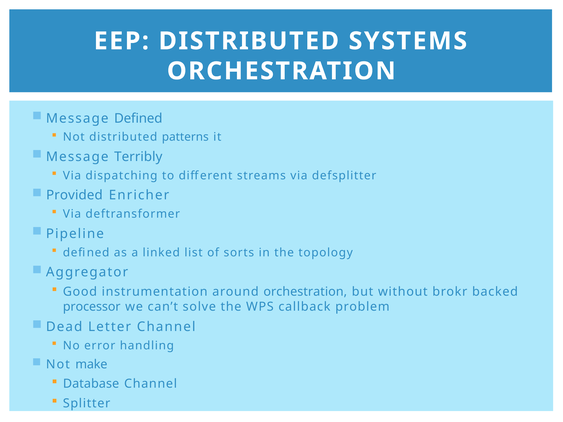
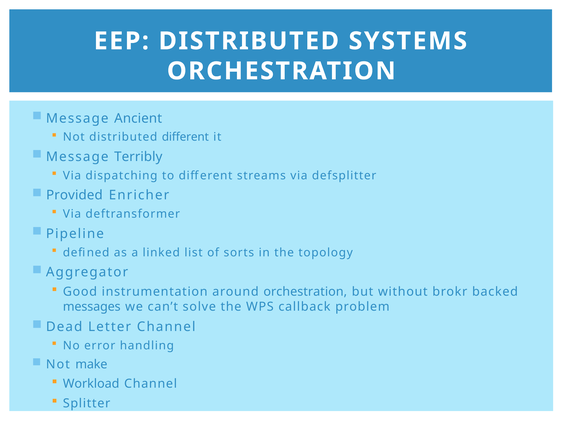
Message Defined: Defined -> Ancient (138, 118)
distributed patterns: patterns -> different (185, 137)
processor: processor -> messages (92, 307)
Database: Database -> Workload (91, 384)
